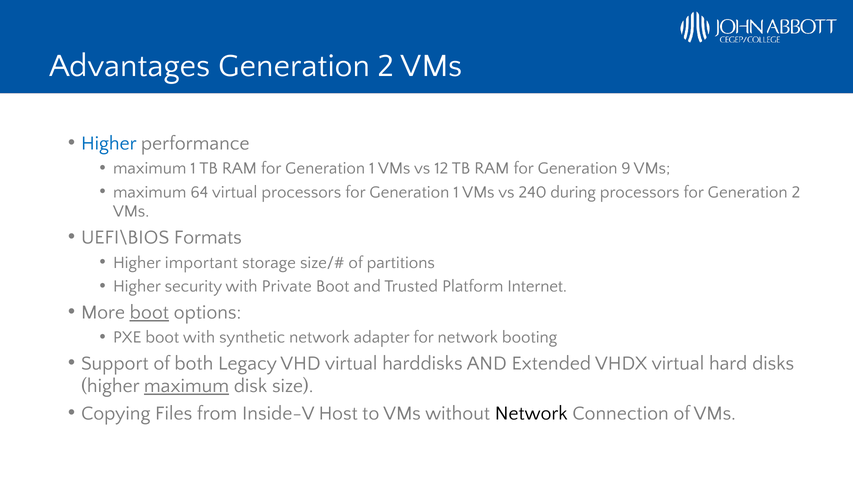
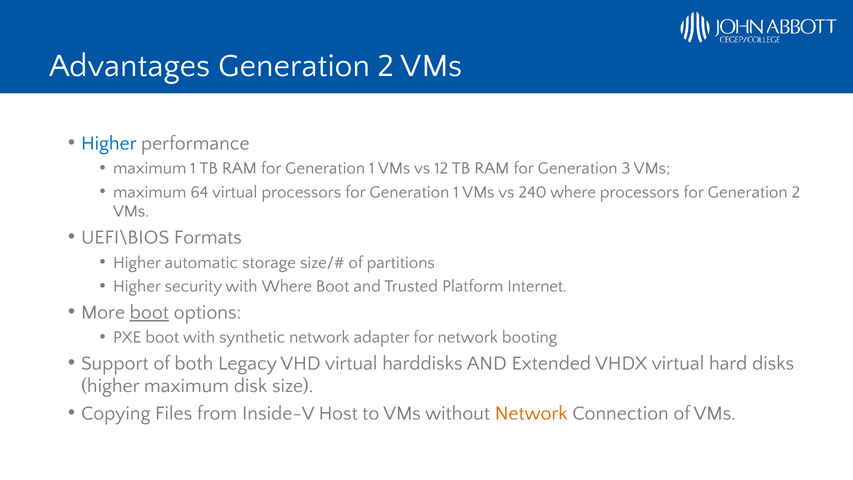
9: 9 -> 3 (626, 168)
240 during: during -> where (573, 192)
important: important -> automatic (201, 262)
with Private: Private -> Where (287, 286)
maximum underline: present -> none (187, 386)
Network colour: black -> orange (531, 413)
